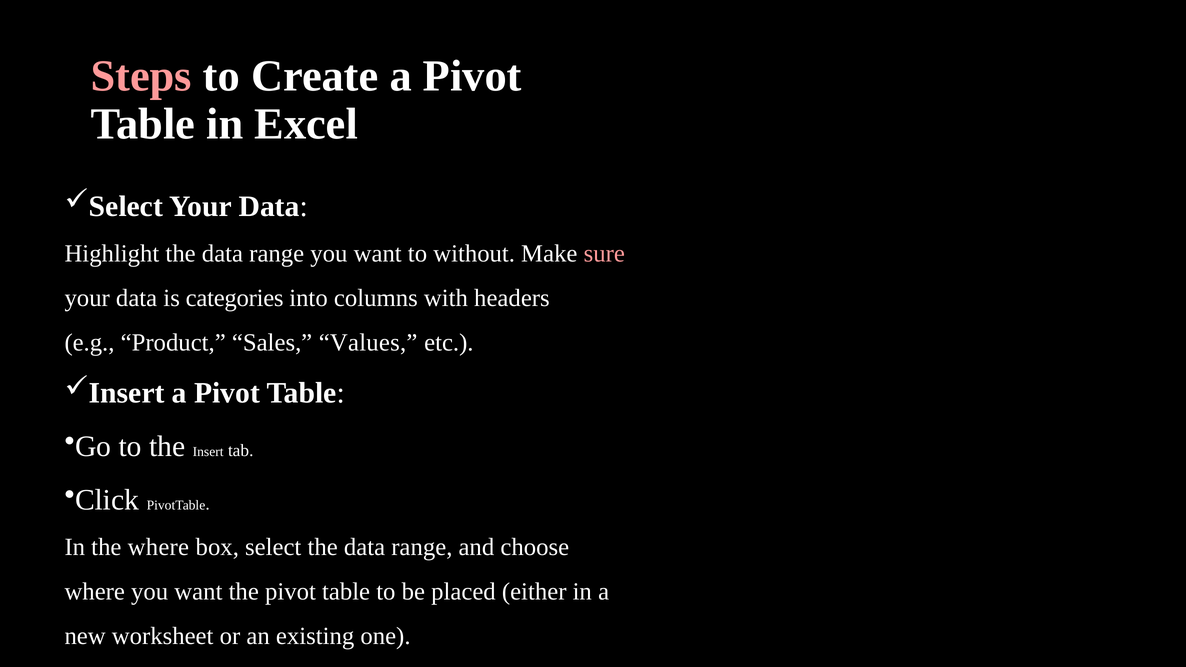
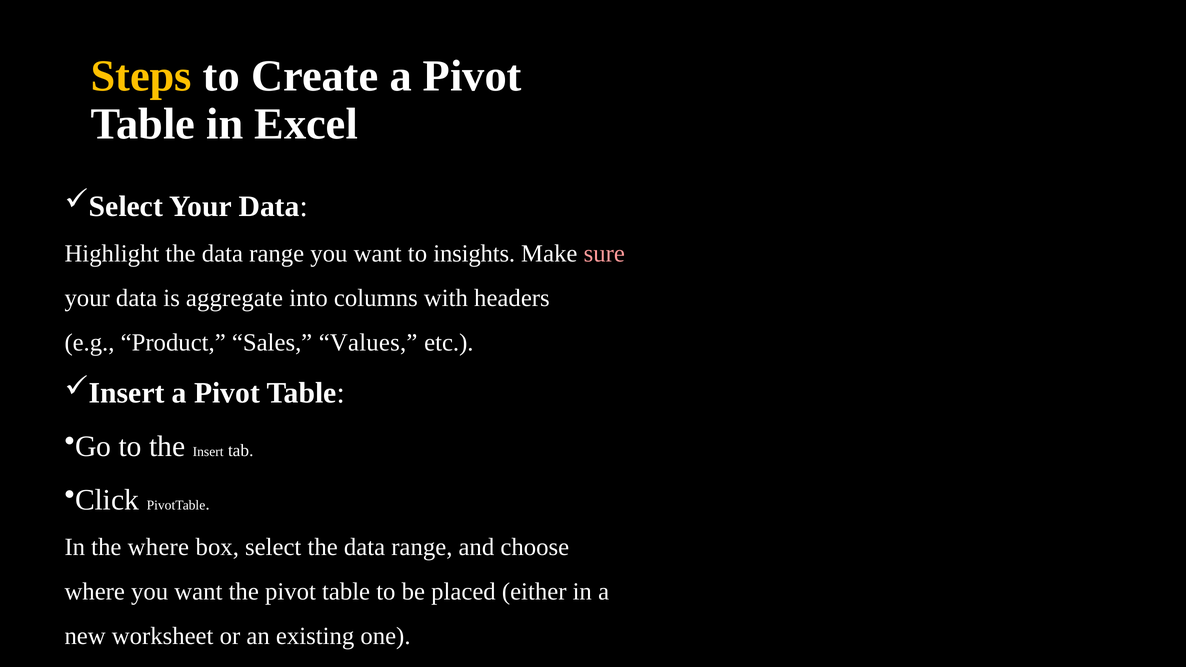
Steps colour: pink -> yellow (141, 76)
without: without -> insights (474, 254)
categories: categories -> aggregate (234, 298)
